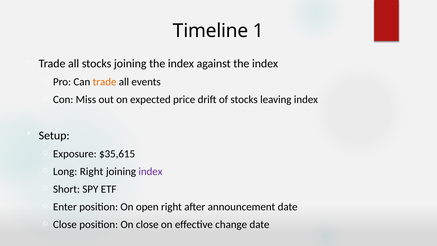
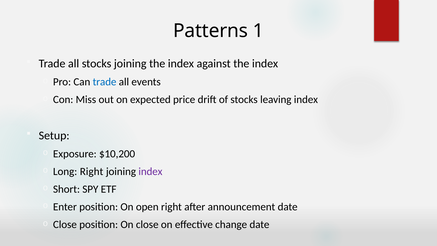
Timeline: Timeline -> Patterns (211, 31)
trade colour: orange -> blue (105, 82)
$35,615: $35,615 -> $10,200 (117, 154)
